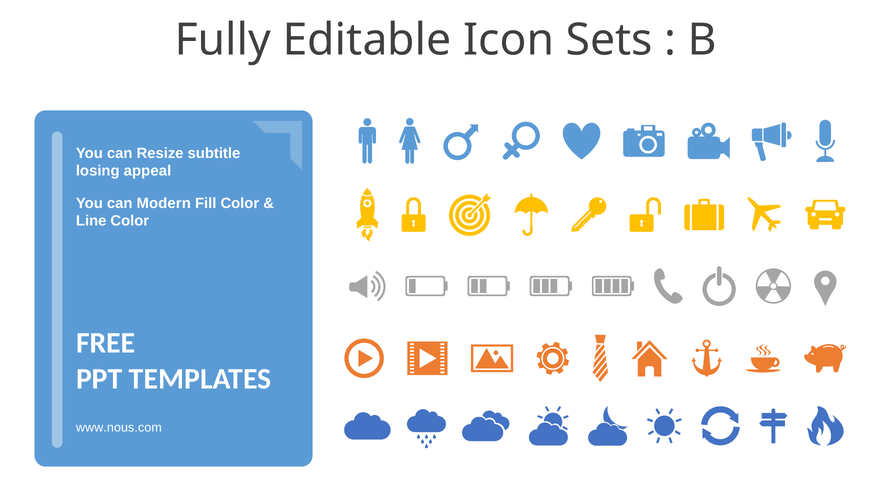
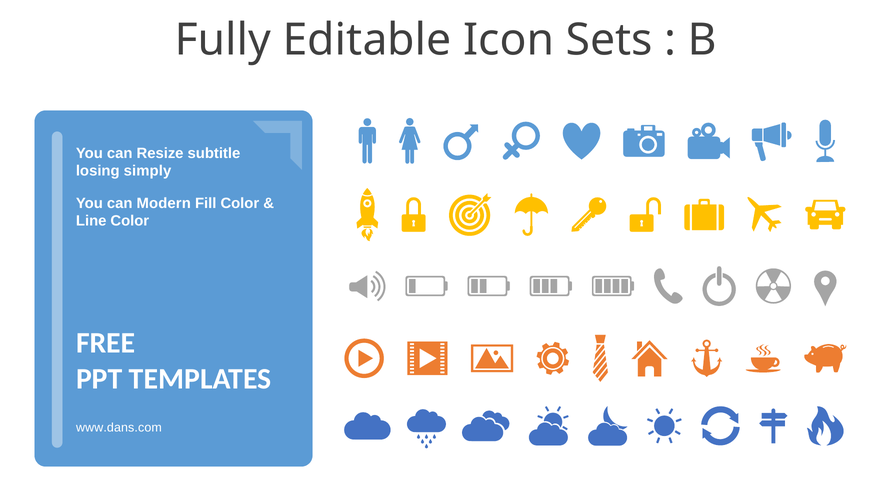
appeal: appeal -> simply (147, 171)
www.nous.com: www.nous.com -> www.dans.com (119, 427)
